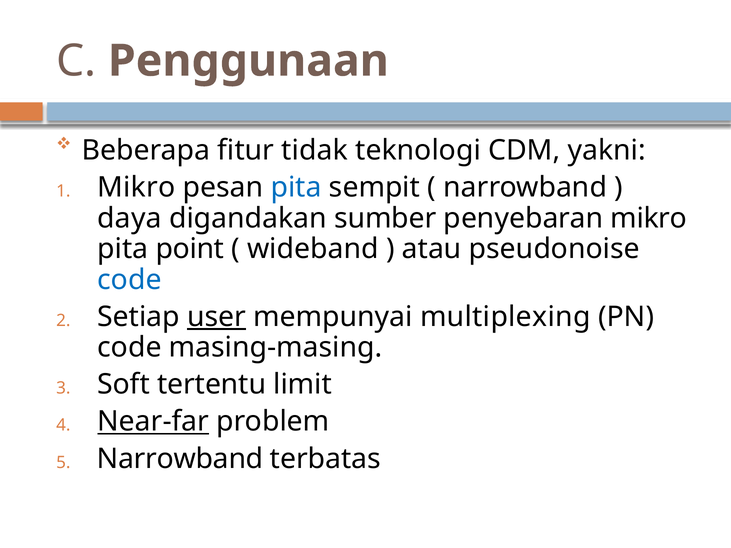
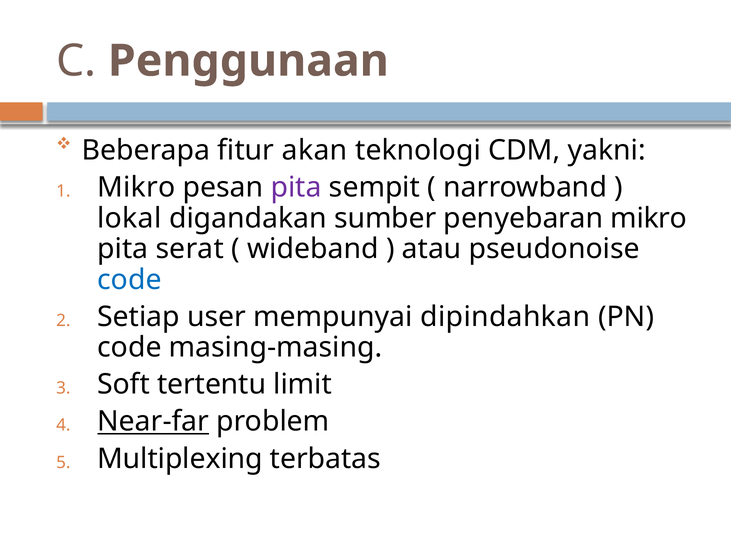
tidak: tidak -> akan (315, 151)
pita colour: blue -> purple (296, 188)
daya: daya -> lokal (129, 218)
point: point -> serat (190, 249)
user underline: present -> none (217, 317)
multiplexing: multiplexing -> dipindahkan (505, 317)
Narrowband: Narrowband -> Multiplexing (180, 459)
